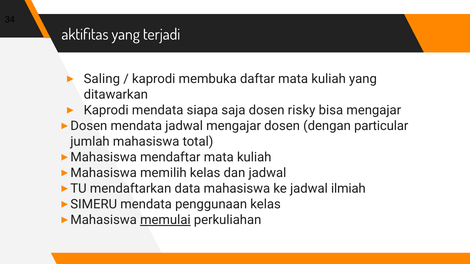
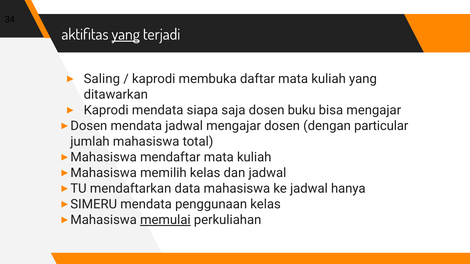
yang underline: none -> present (126, 35)
risky: risky -> buku (302, 110)
ilmiah: ilmiah -> hanya (348, 189)
